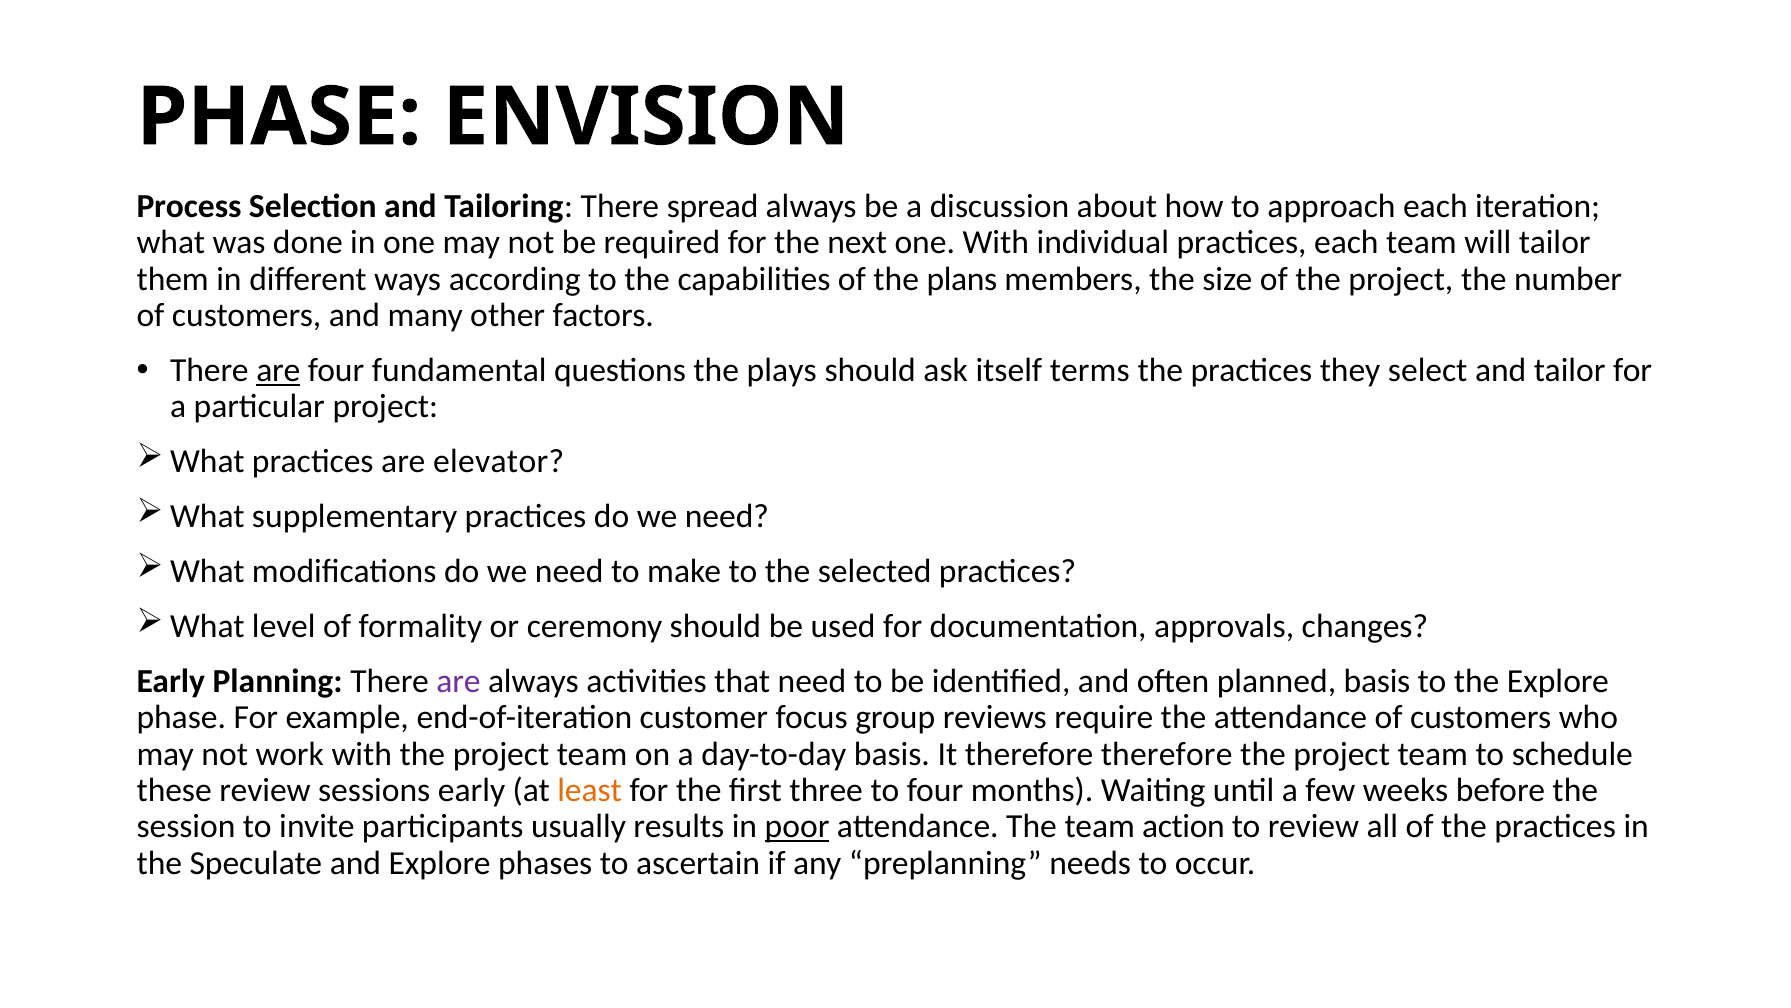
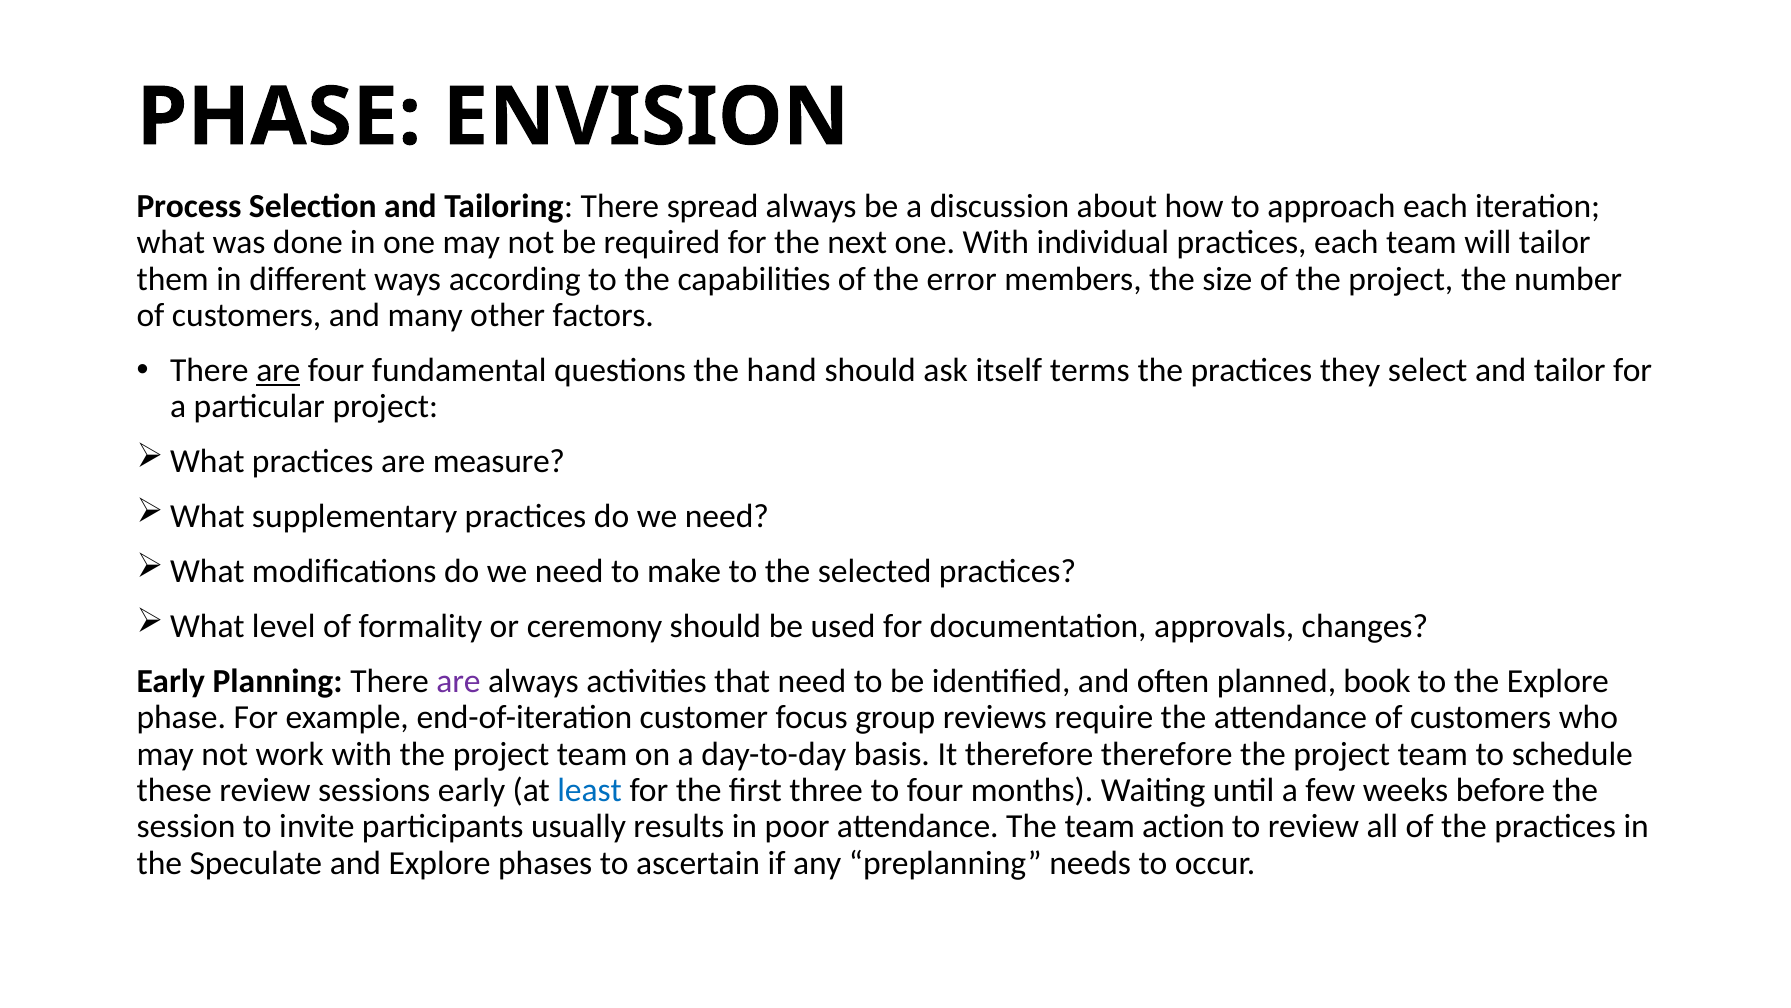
plans: plans -> error (962, 279)
plays: plays -> hand (782, 370)
elevator: elevator -> measure (499, 461)
planned basis: basis -> book (1377, 681)
least colour: orange -> blue (590, 790)
poor underline: present -> none (797, 826)
